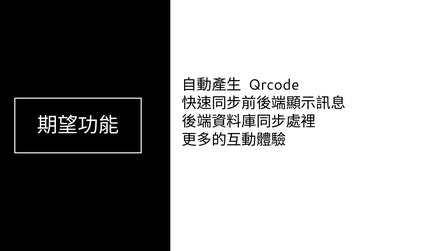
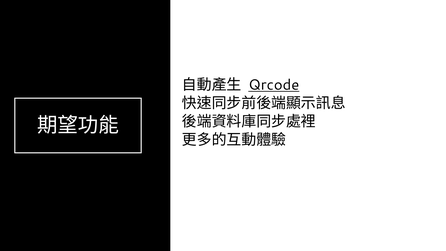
Qrcode underline: none -> present (274, 85)
